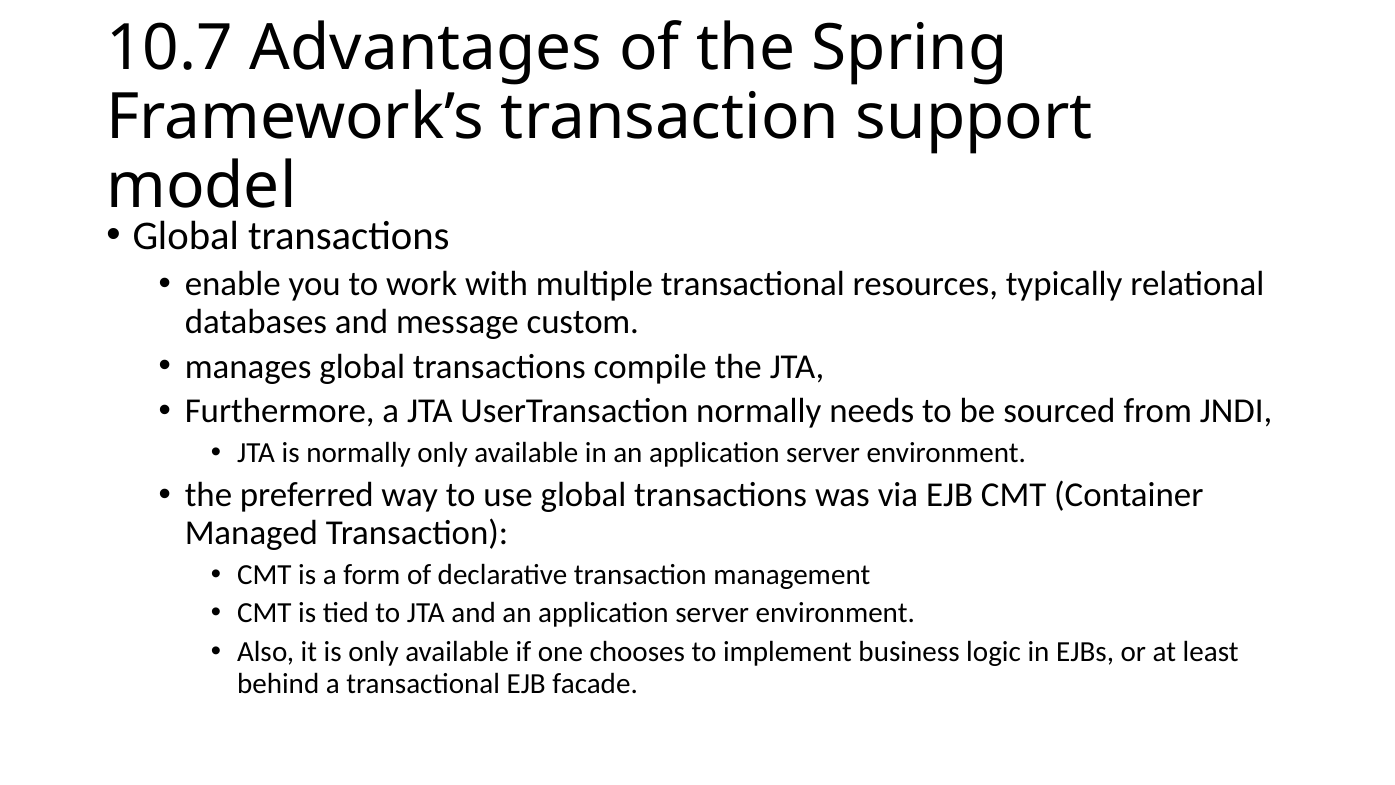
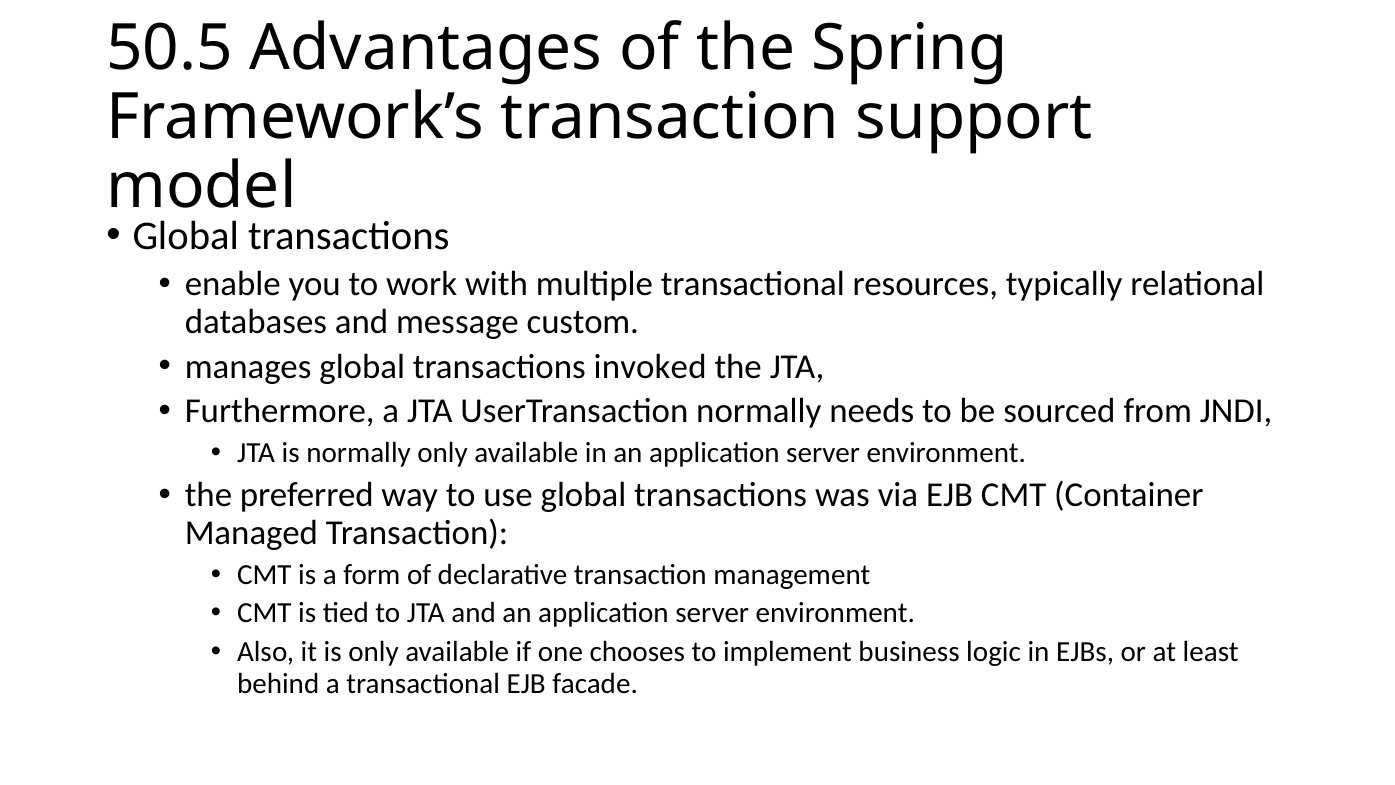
10.7: 10.7 -> 50.5 (170, 48)
compile: compile -> invoked (650, 366)
